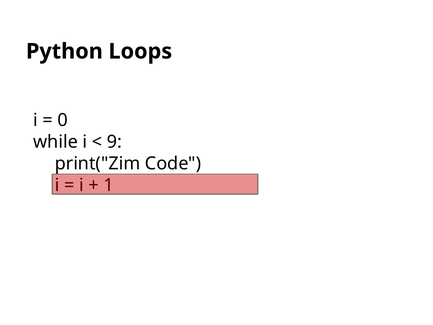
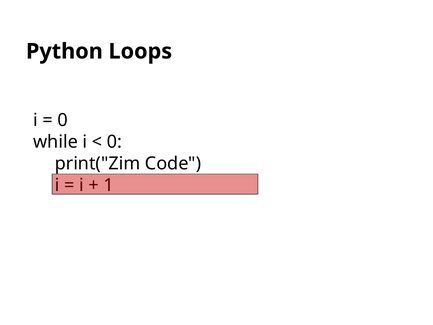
9: 9 -> 0 (115, 142)
